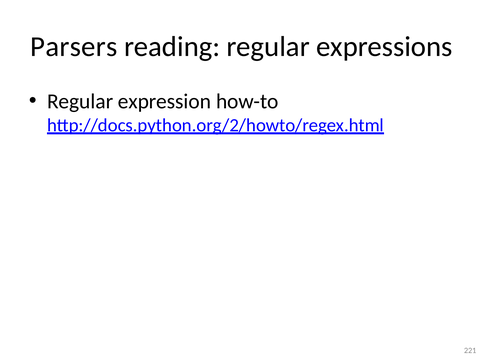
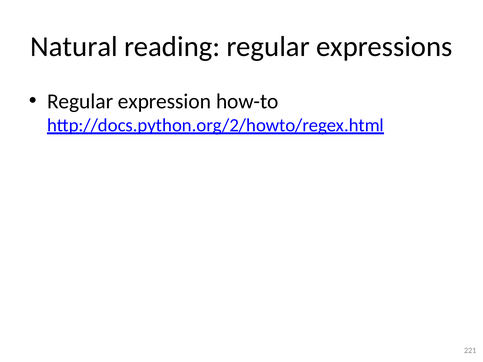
Parsers: Parsers -> Natural (74, 47)
